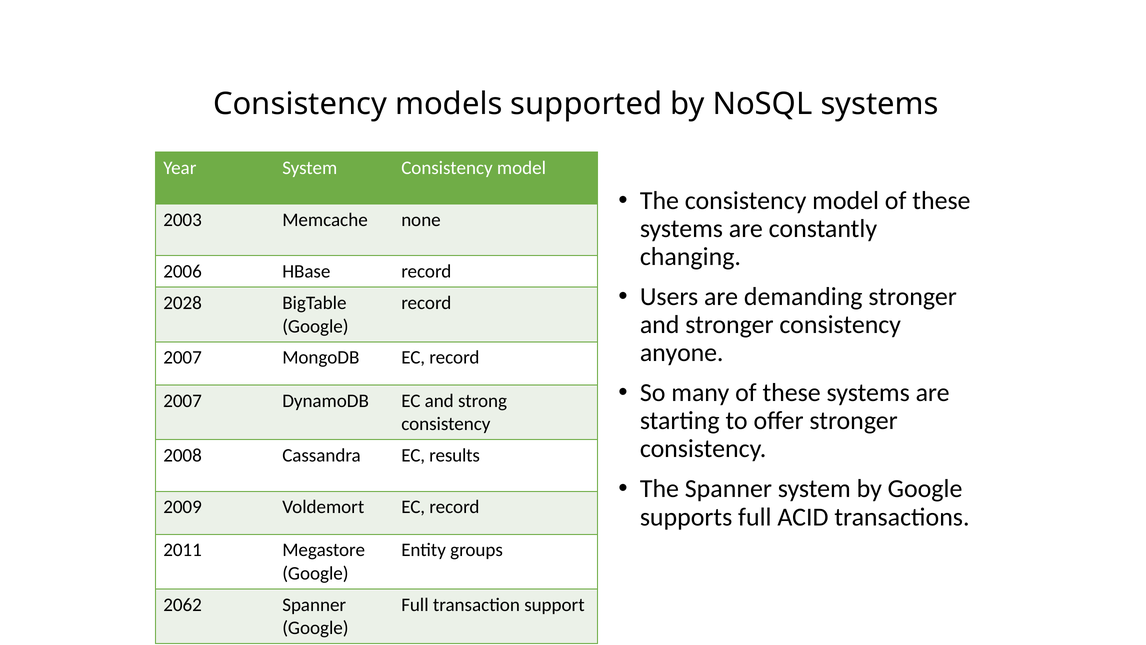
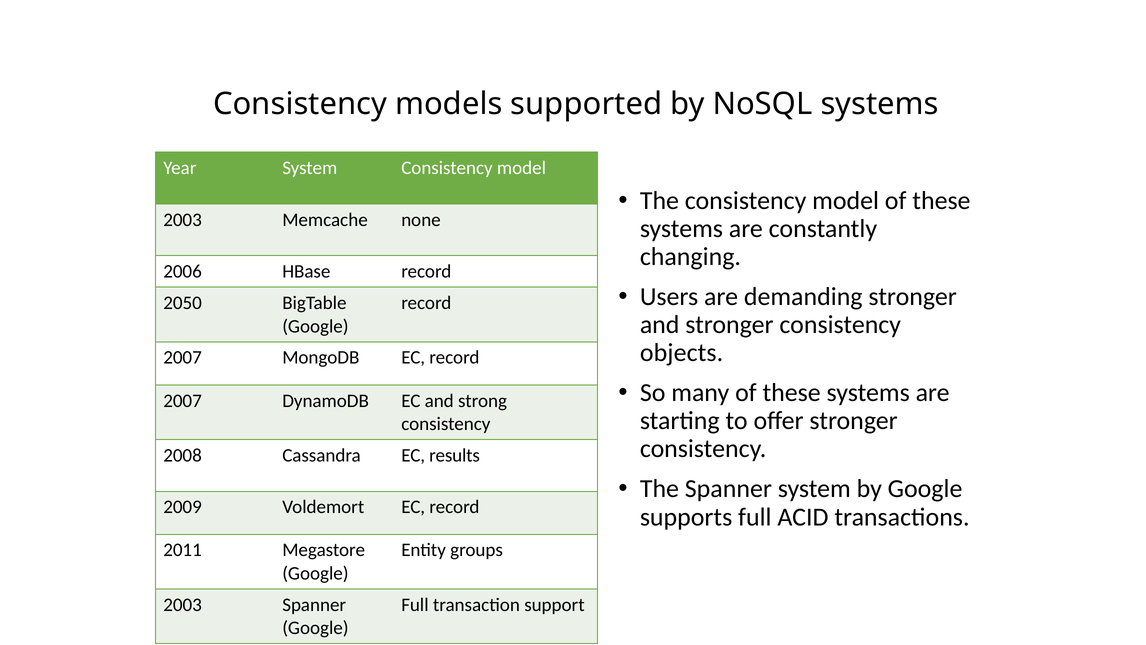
2028: 2028 -> 2050 (183, 303)
anyone: anyone -> objects (682, 353)
2062: 2062 -> 2003 (183, 604)
